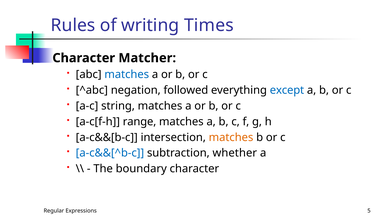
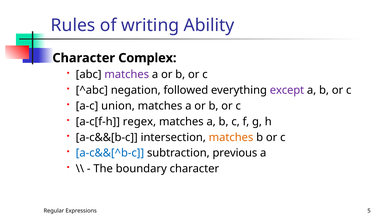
Times: Times -> Ability (209, 25)
Matcher: Matcher -> Complex (147, 58)
matches colour: blue -> purple (127, 74)
except colour: blue -> purple (287, 90)
string: string -> union (118, 106)
range: range -> regex (139, 121)
whether: whether -> previous (235, 153)
